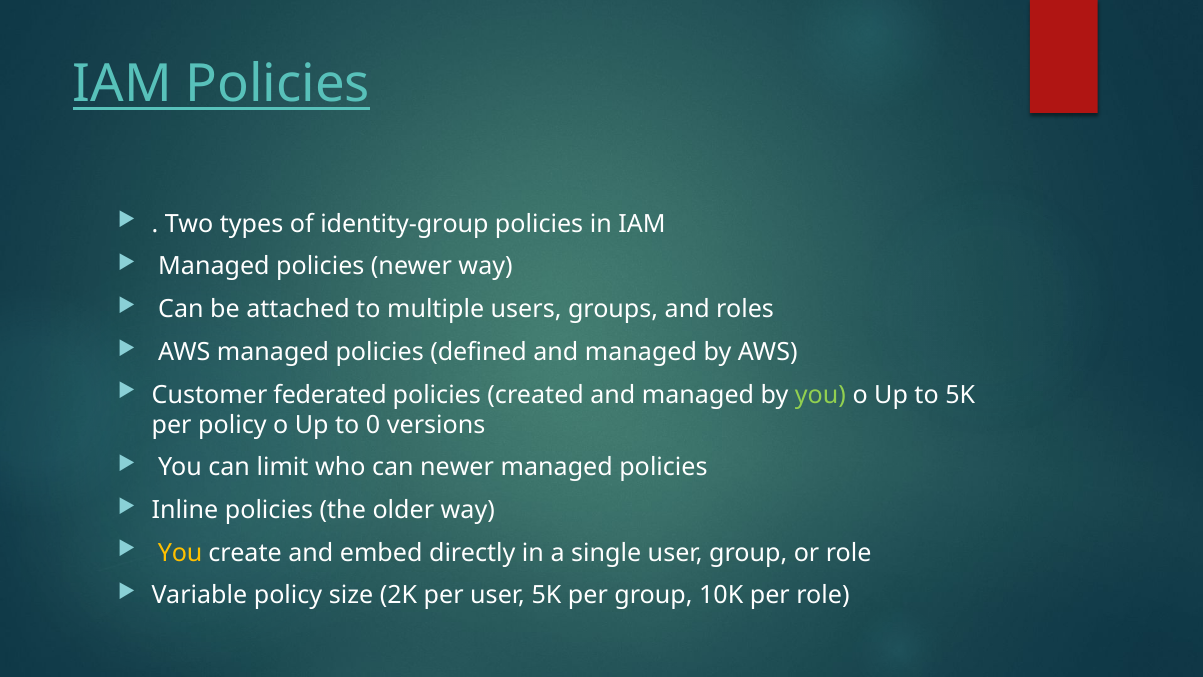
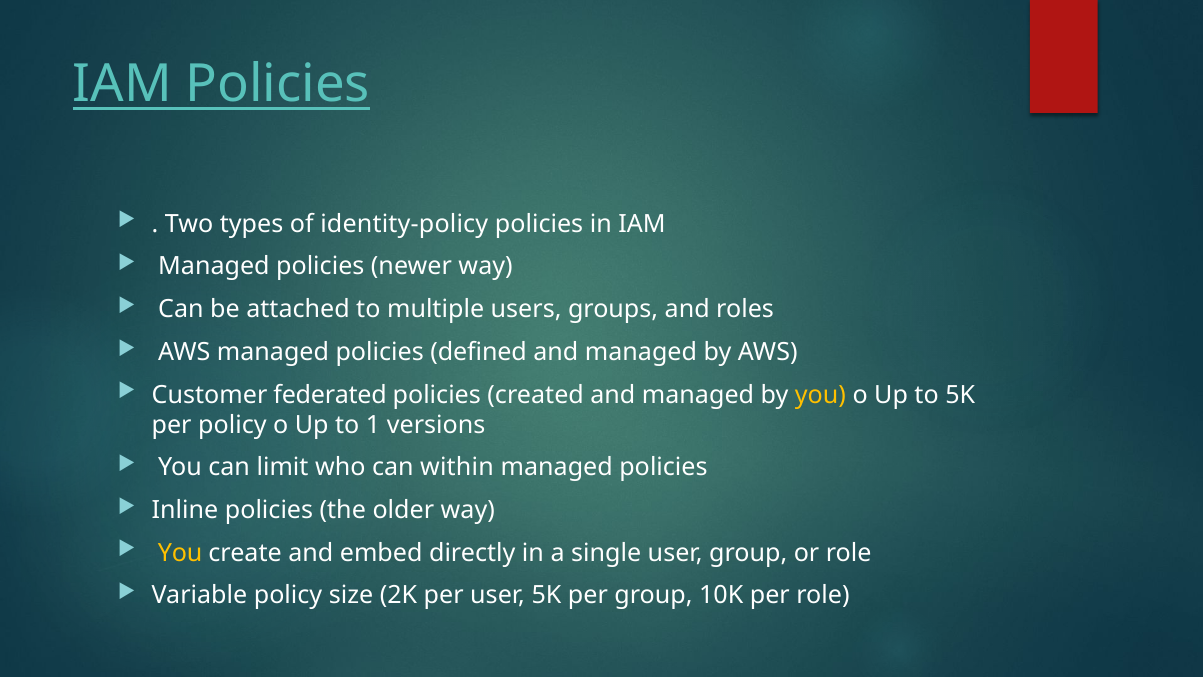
identity-group: identity-group -> identity-policy (404, 224)
you colour: light green -> yellow (820, 395)
0: 0 -> 1 (373, 425)
can newer: newer -> within (457, 467)
